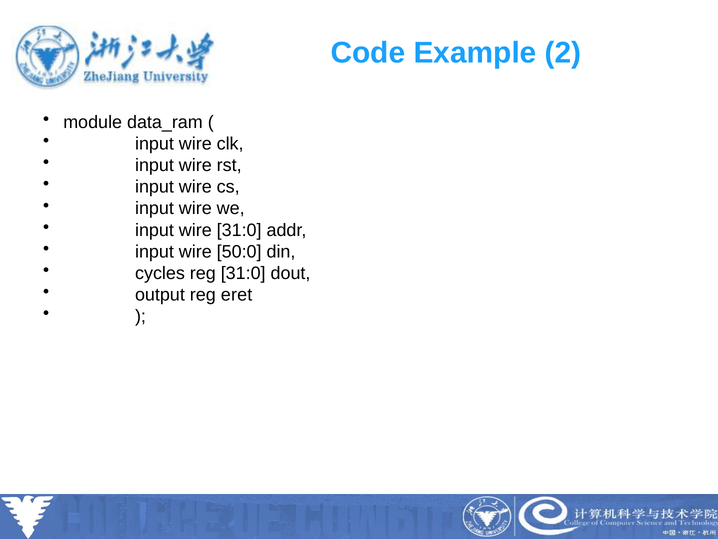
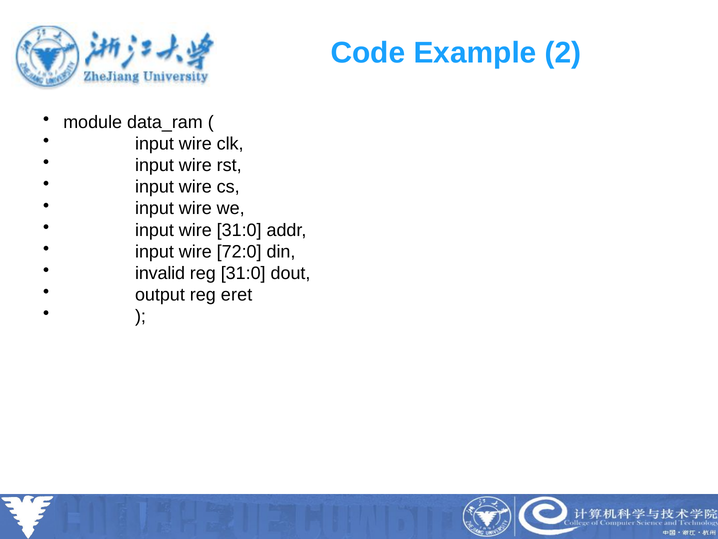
50:0: 50:0 -> 72:0 (239, 251)
cycles: cycles -> invalid (160, 273)
